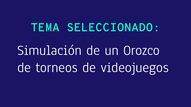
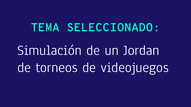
Orozco: Orozco -> Jordan (141, 50)
